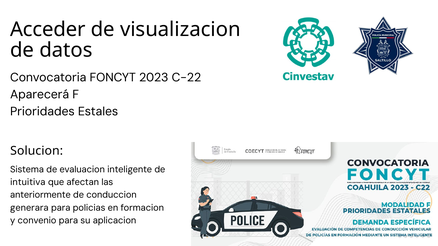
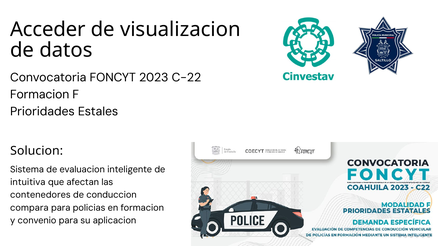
Aparecerá: Aparecerá -> Formacion (40, 95)
anteriormente: anteriormente -> contenedores (40, 195)
generara: generara -> compara (29, 208)
